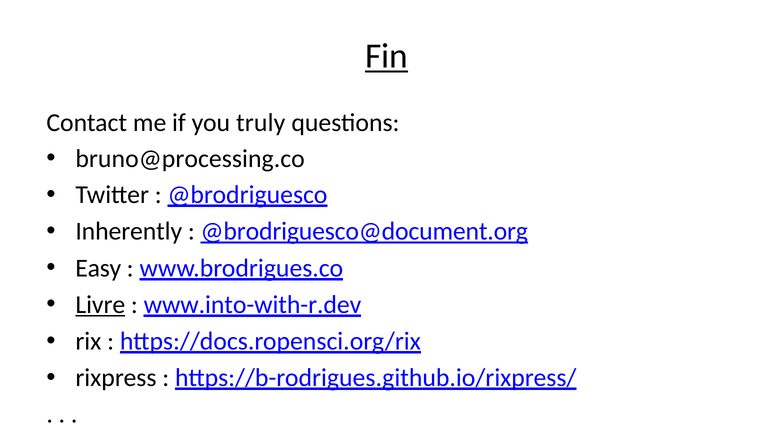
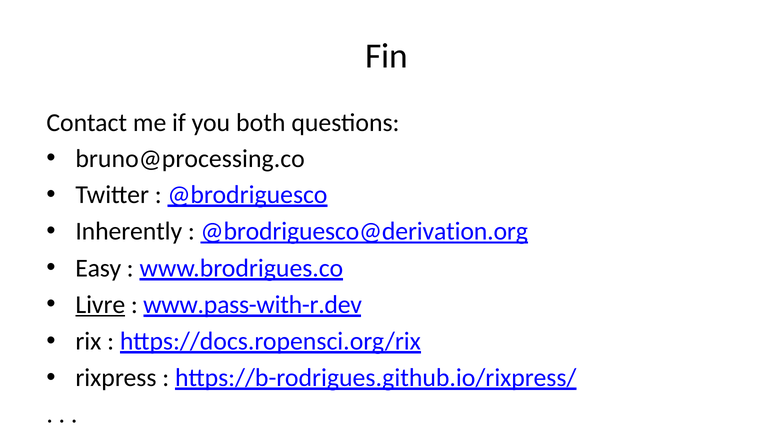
Fin underline: present -> none (387, 56)
truly: truly -> both (261, 123)
@brodriguesco@document.org: @brodriguesco@document.org -> @brodriguesco@derivation.org (364, 231)
www.into-with-r.dev: www.into-with-r.dev -> www.pass-with-r.dev (253, 304)
